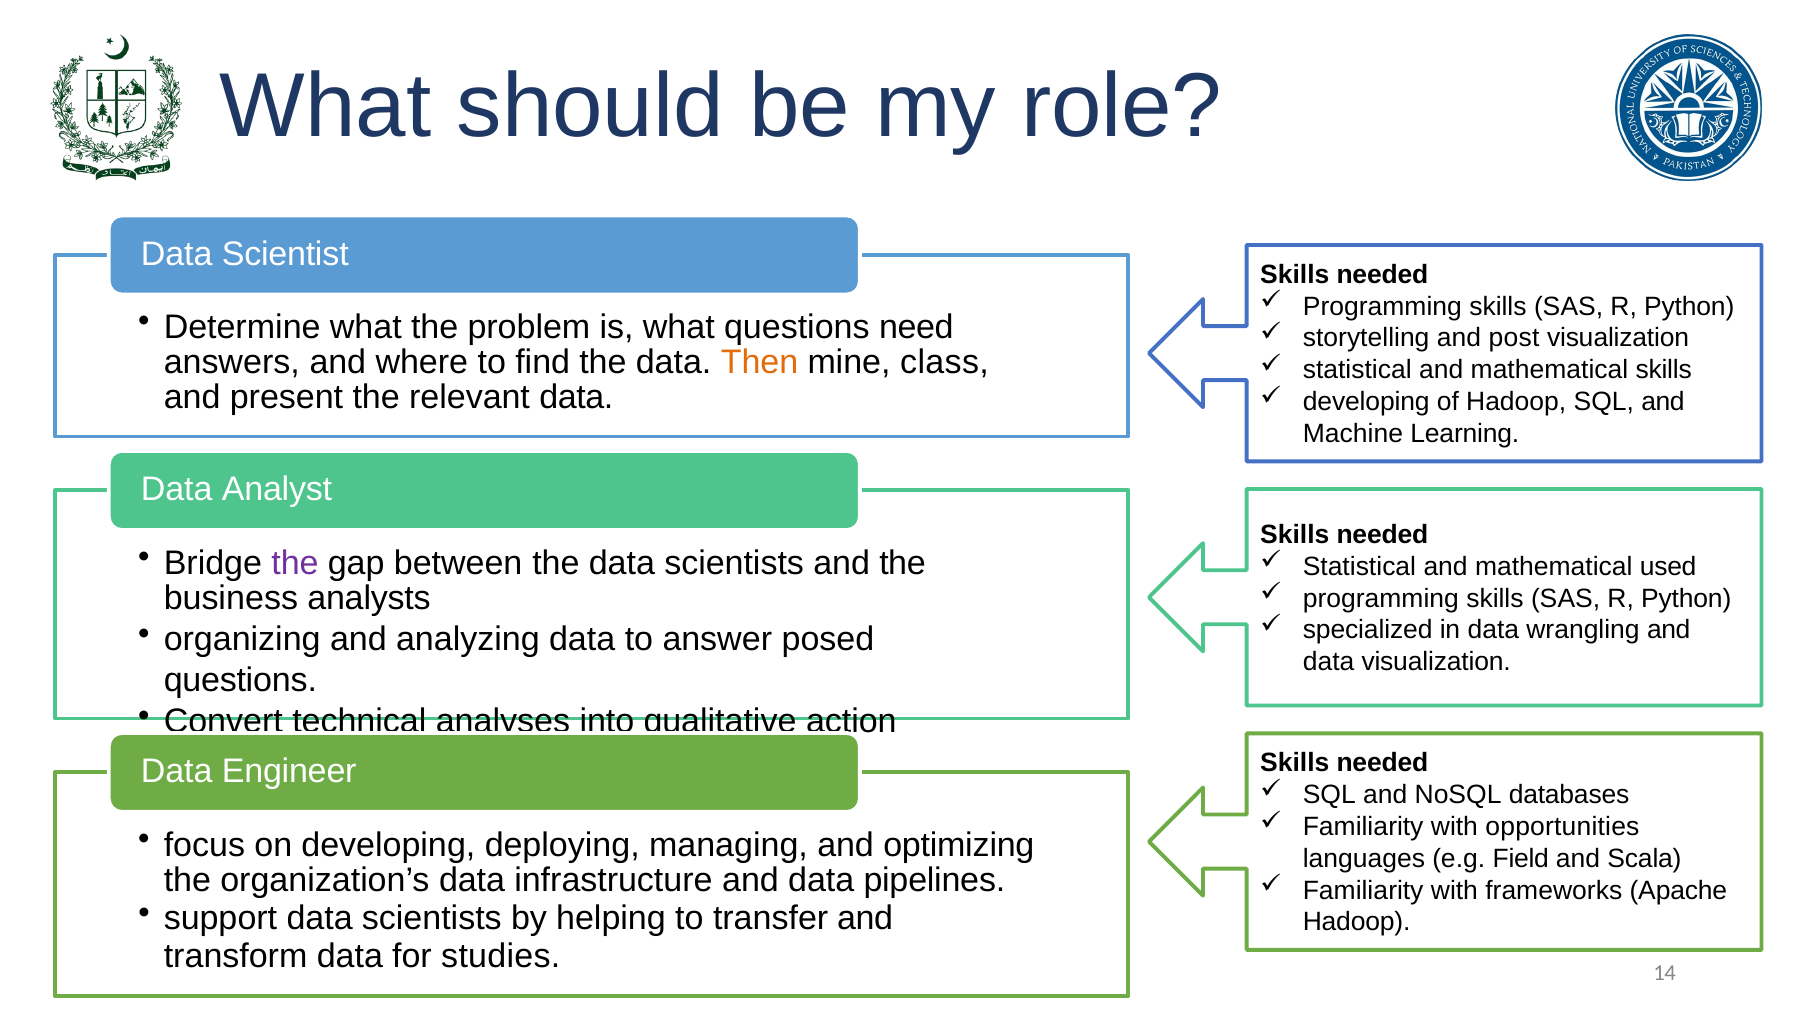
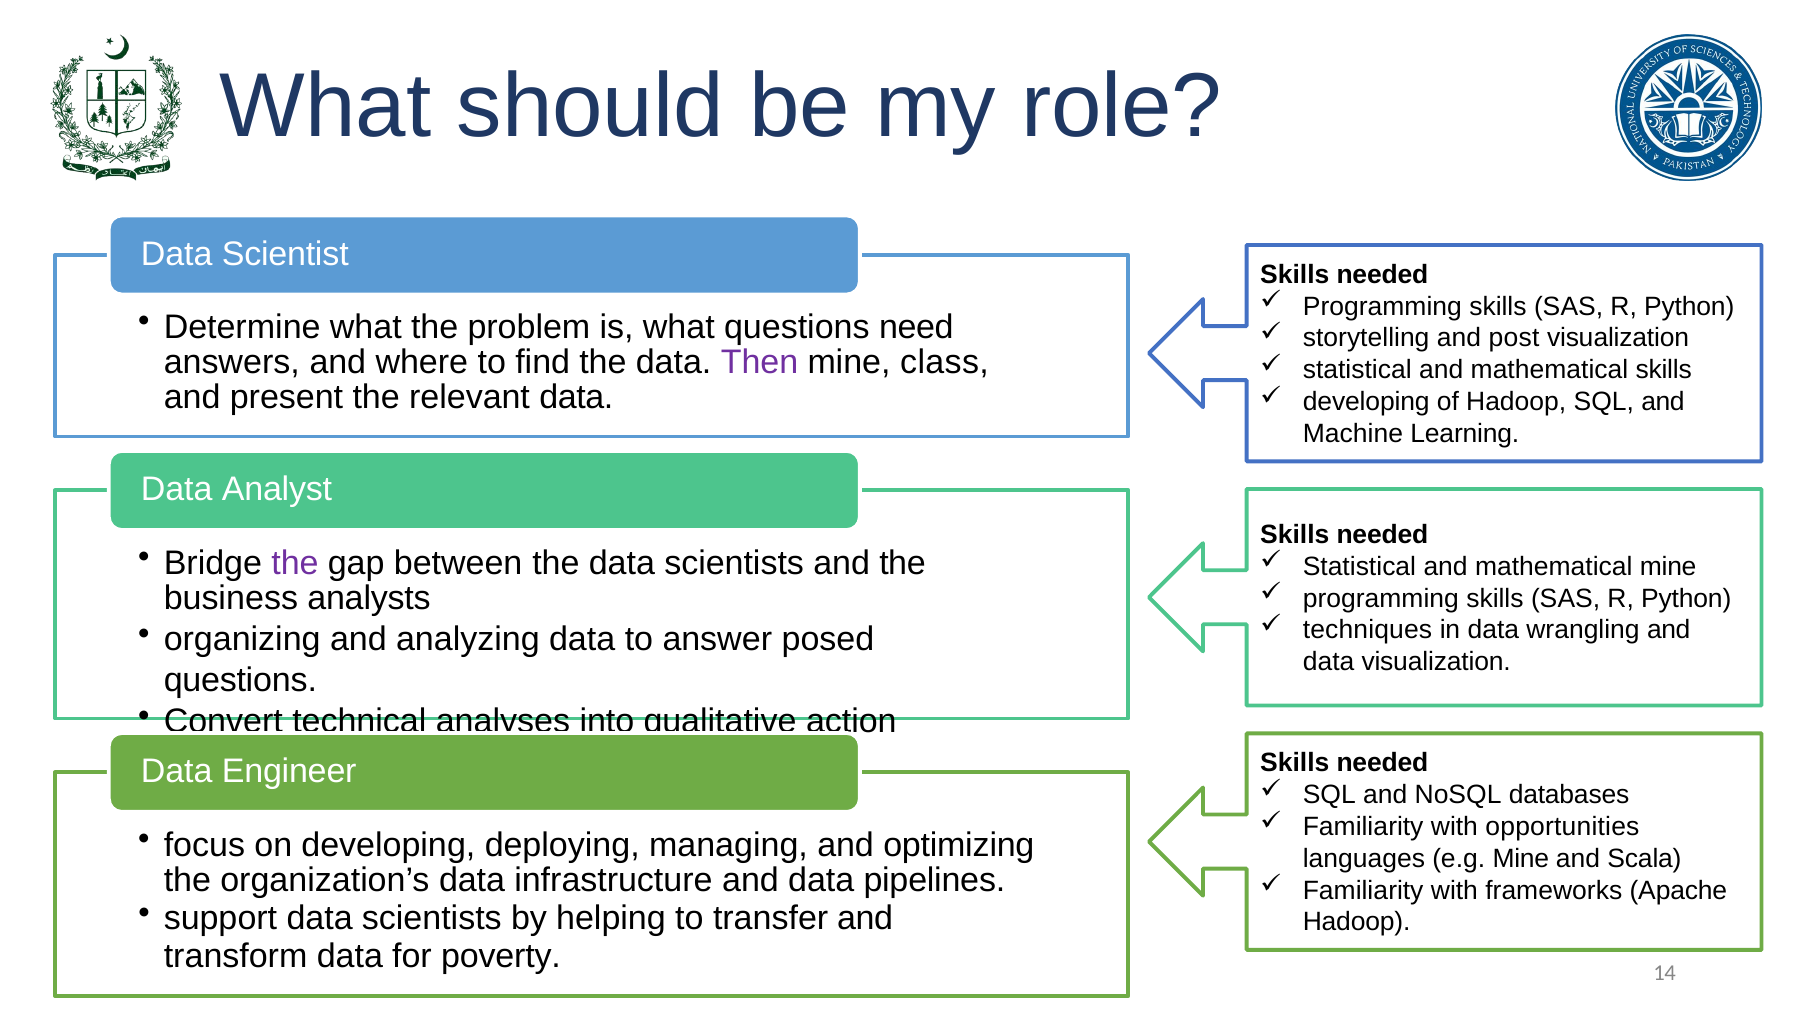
Then colour: orange -> purple (760, 362)
mathematical used: used -> mine (1668, 566)
specialized: specialized -> techniques (1368, 630)
e.g Field: Field -> Mine (1521, 858)
studies: studies -> poverty (501, 957)
